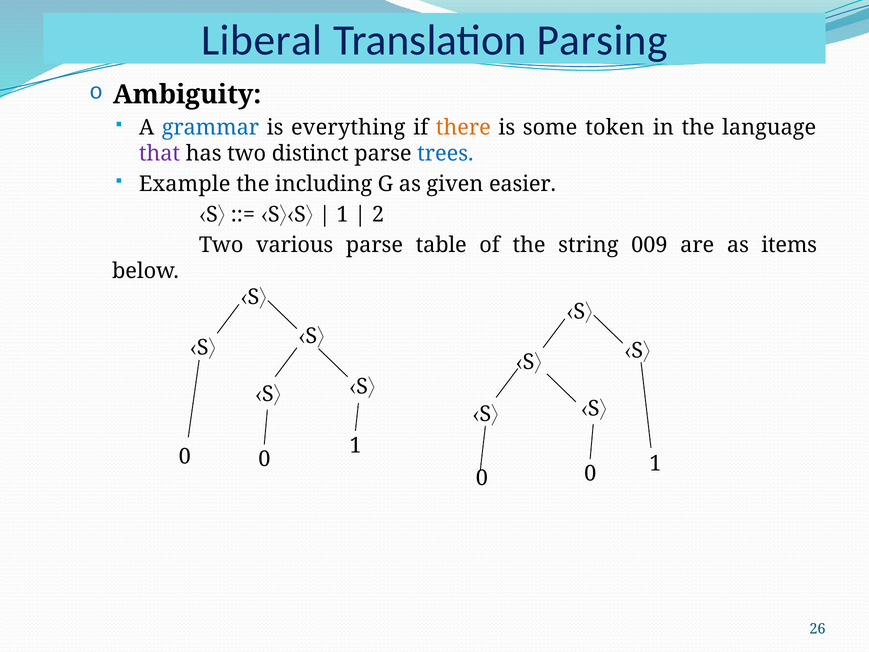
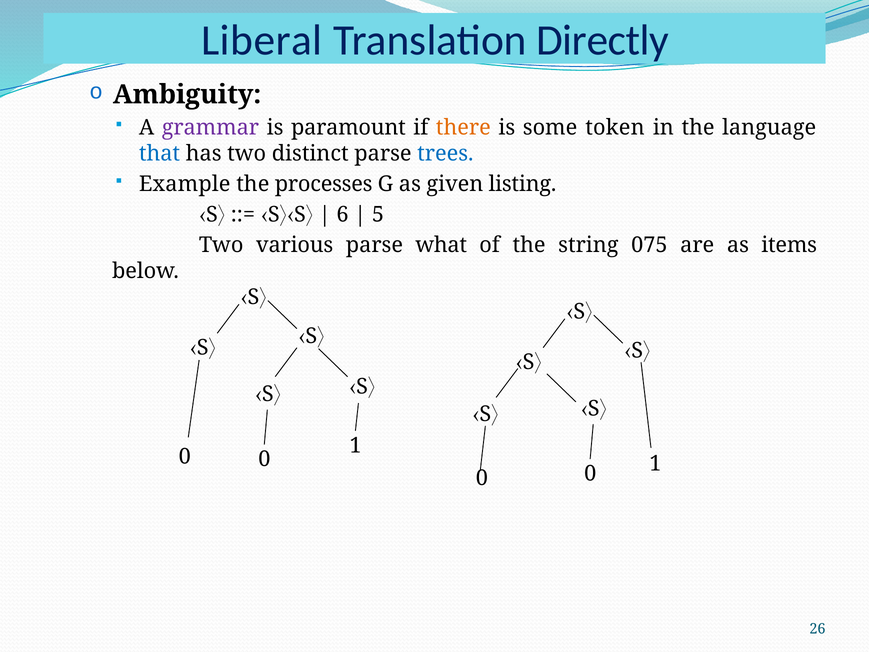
Parsing: Parsing -> Directly (602, 41)
grammar colour: blue -> purple (210, 127)
everything: everything -> paramount (348, 127)
that colour: purple -> blue (160, 154)
including: including -> processes (324, 184)
easier: easier -> listing (523, 184)
1: 1 -> 6 (342, 214)
2: 2 -> 5 (378, 214)
table: table -> what (441, 245)
009: 009 -> 075 (649, 245)
